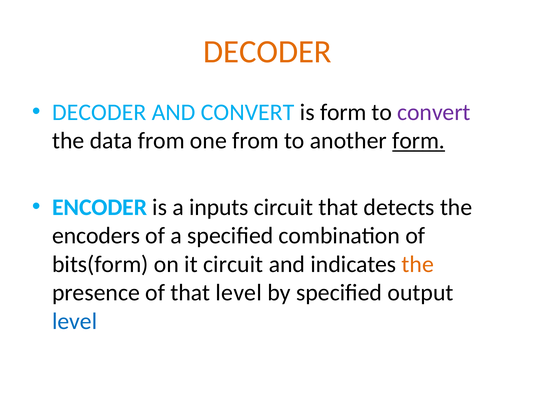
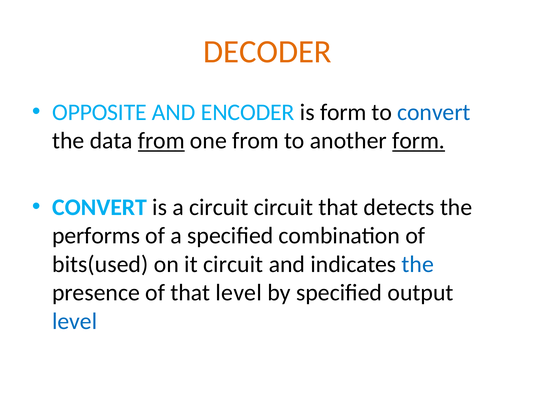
DECODER: DECODER -> OPPOSITE (99, 112)
AND CONVERT: CONVERT -> ENCODER (248, 112)
convert colour: purple -> blue (434, 112)
from underline: none -> present (161, 141)
ENCODER: ENCODER -> CONVERT (100, 207)
a inputs: inputs -> circuit (219, 207)
encoders: encoders -> performs (96, 236)
bits(form: bits(form -> bits(used (100, 264)
the colour: orange -> blue (418, 264)
